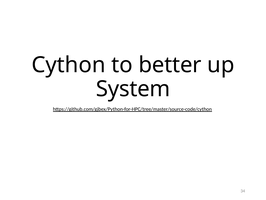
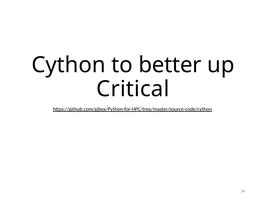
System: System -> Critical (133, 89)
